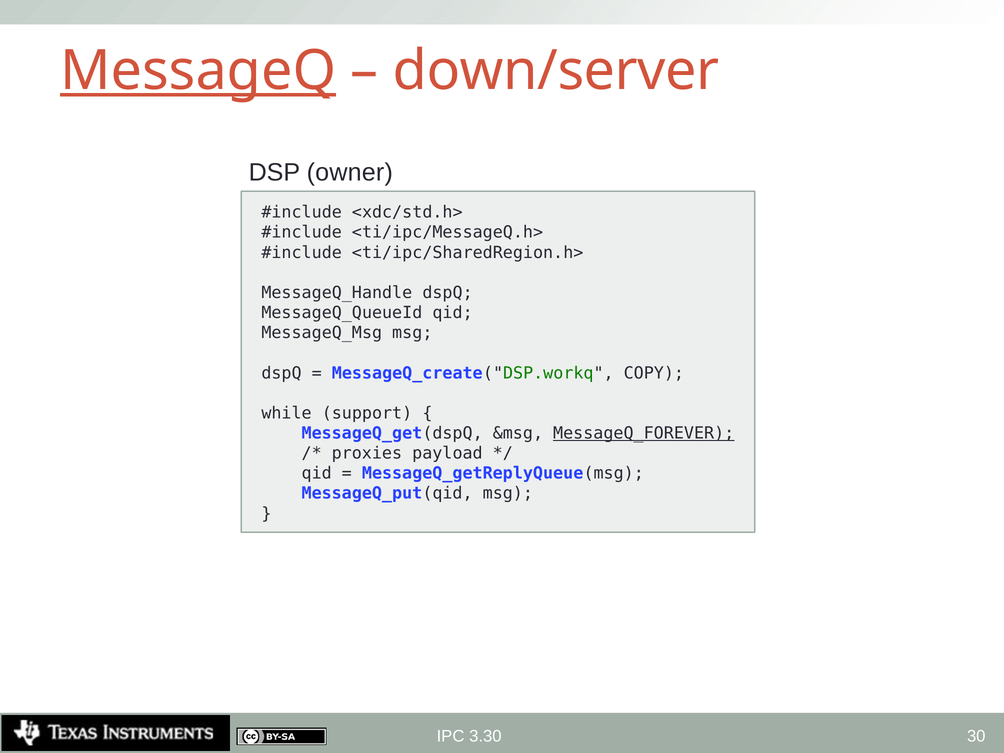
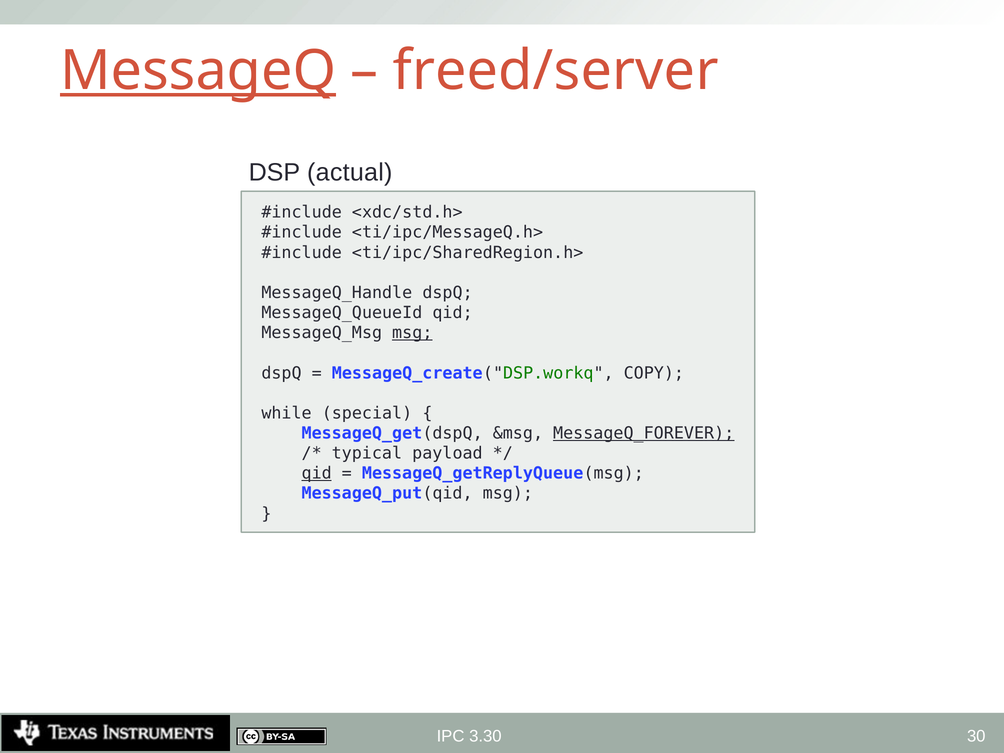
down/server: down/server -> freed/server (556, 71)
owner: owner -> actual (350, 172)
msg underline: none -> present (412, 333)
support: support -> special (367, 413)
proxies: proxies -> typical (367, 453)
qid underline: none -> present (317, 473)
